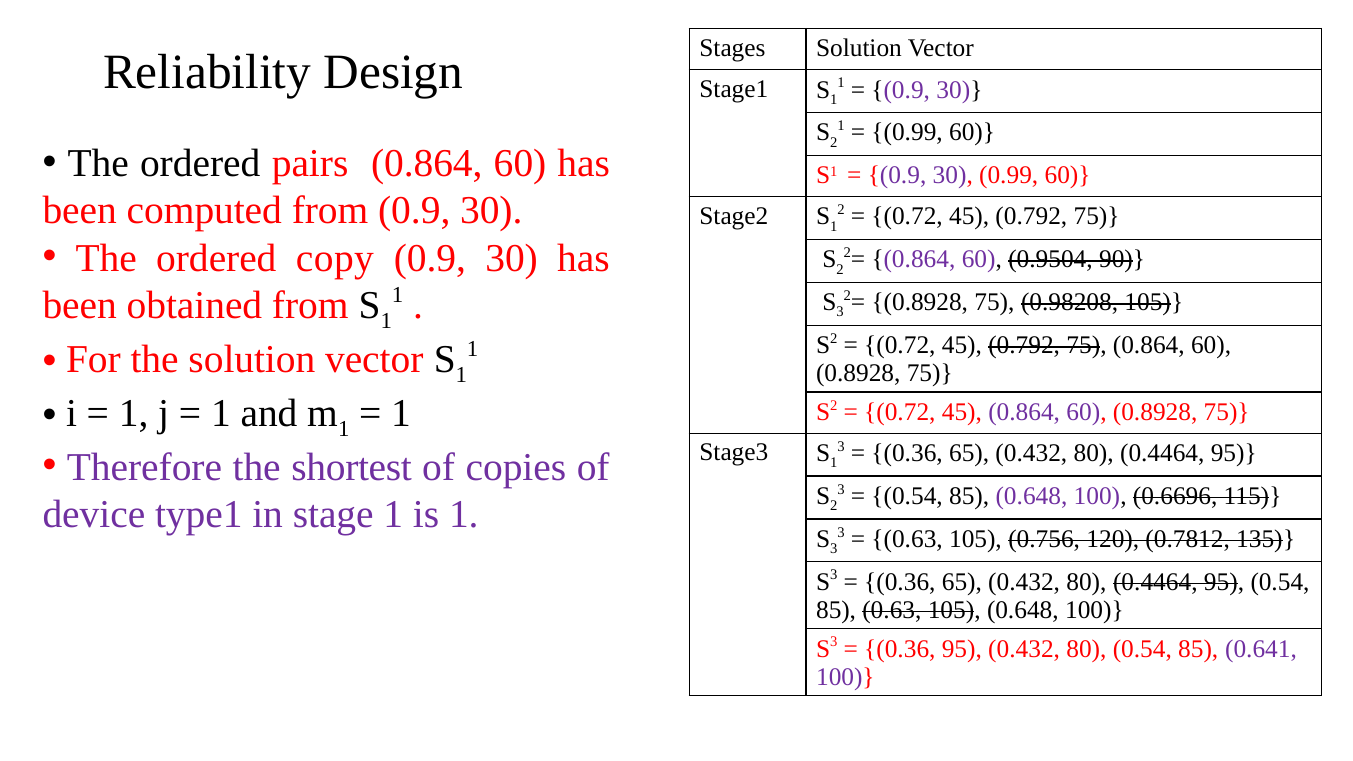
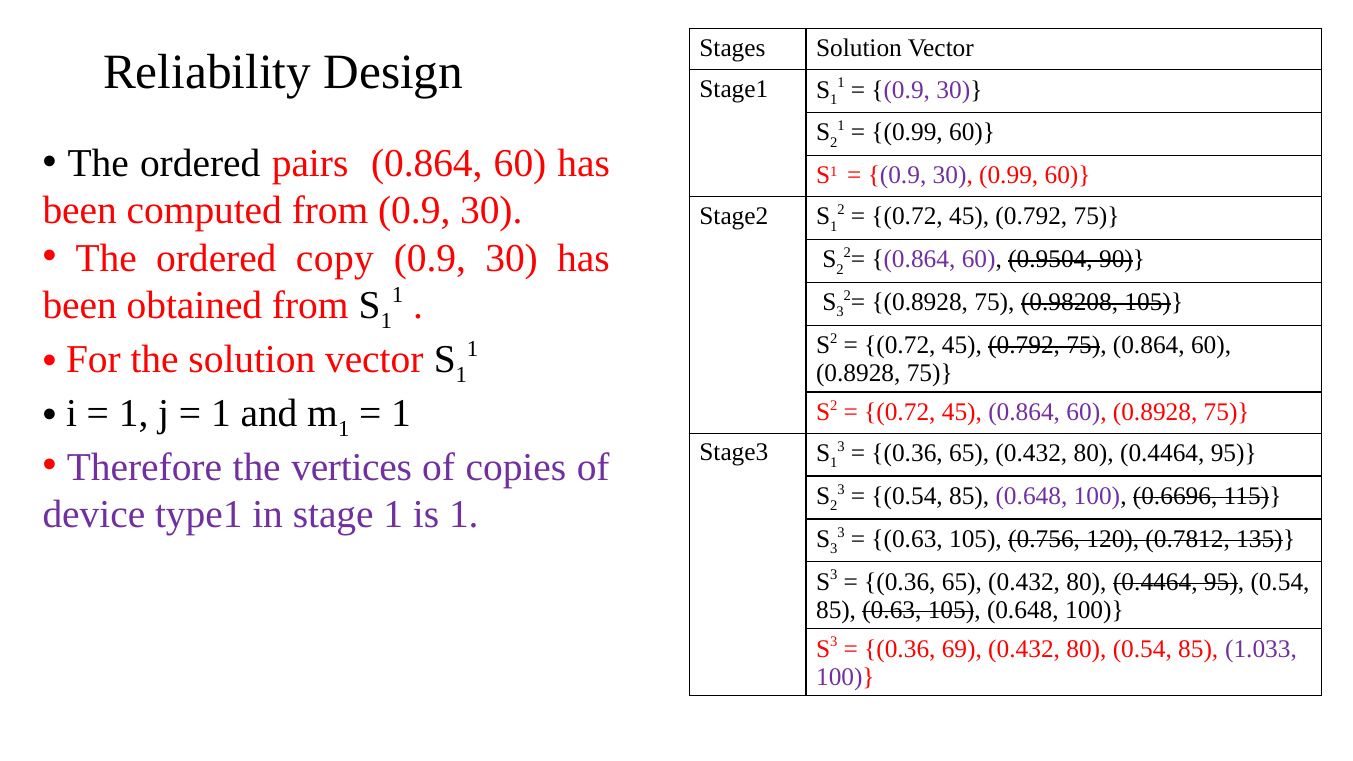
shortest: shortest -> vertices (352, 467)
0.36 95: 95 -> 69 (962, 649)
0.641: 0.641 -> 1.033 (1261, 649)
